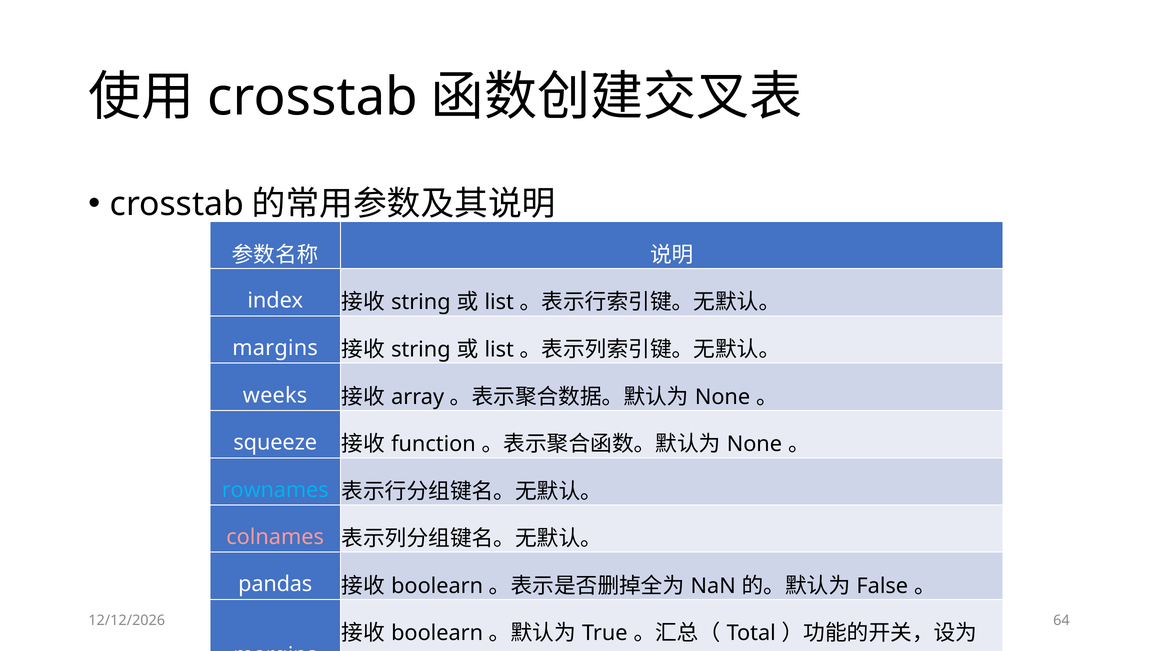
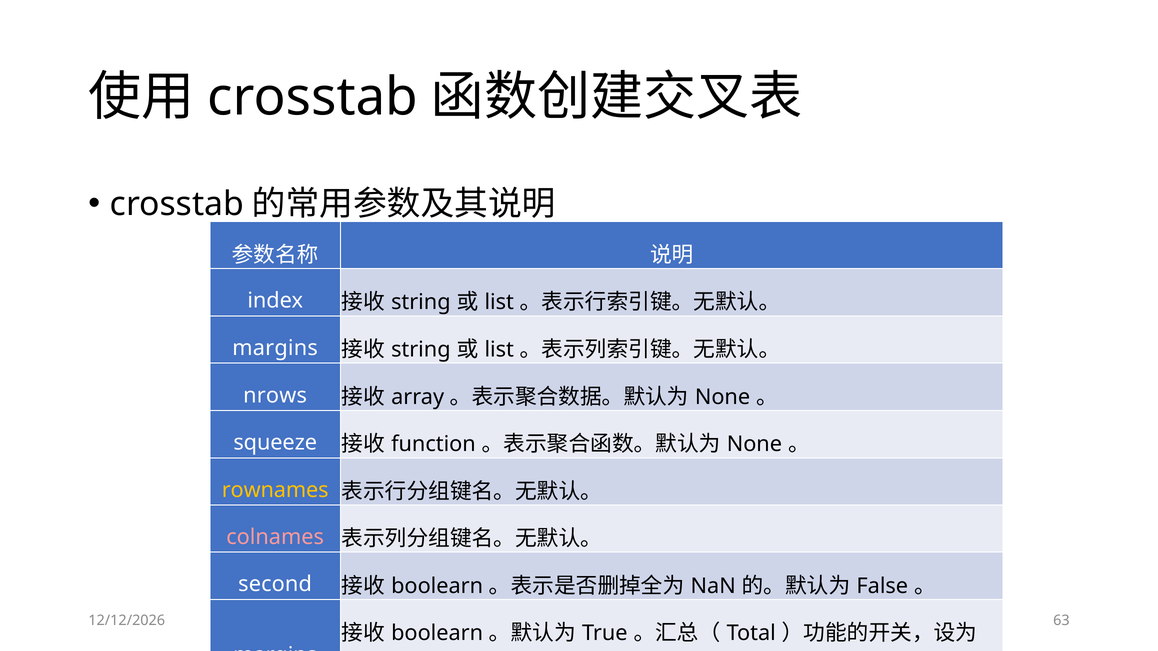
weeks: weeks -> nrows (275, 396)
rownames colour: light blue -> yellow (275, 490)
pandas: pandas -> second (275, 585)
64: 64 -> 63 (1061, 621)
